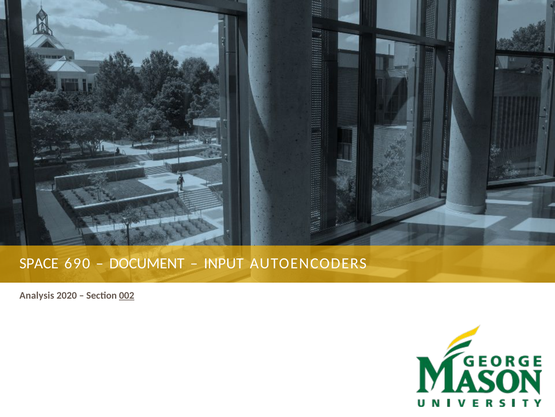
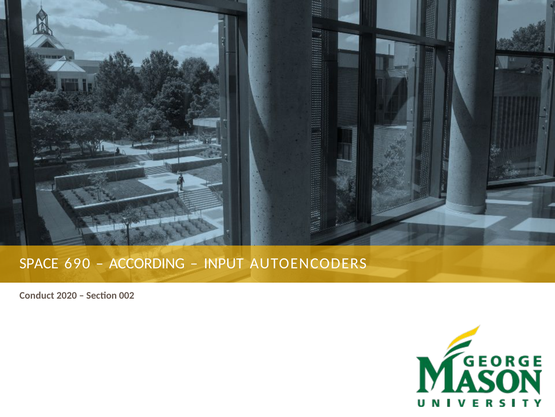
DOCUMENT: DOCUMENT -> ACCORDING (147, 263)
Analysis: Analysis -> Conduct (37, 295)
002 underline: present -> none (127, 295)
